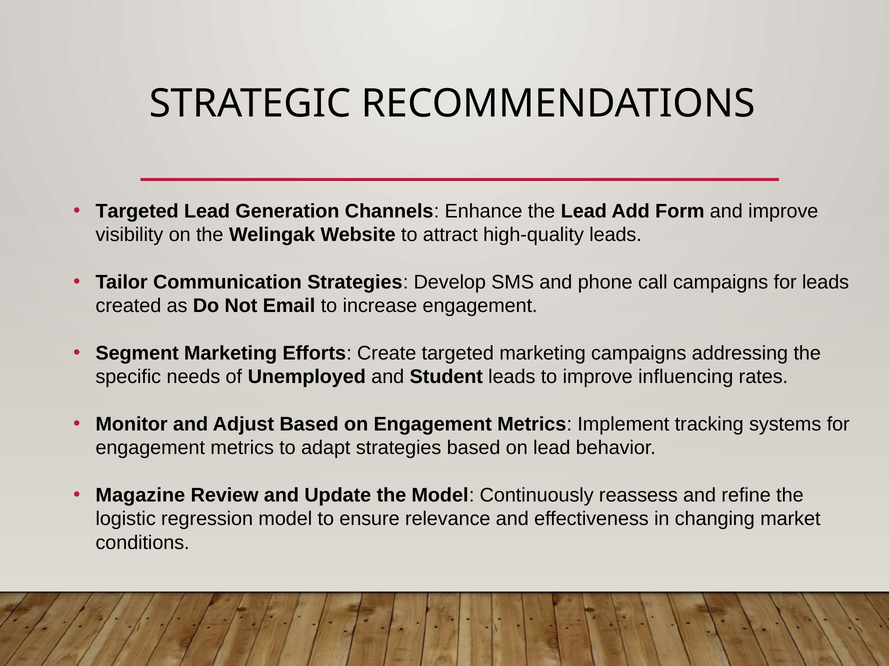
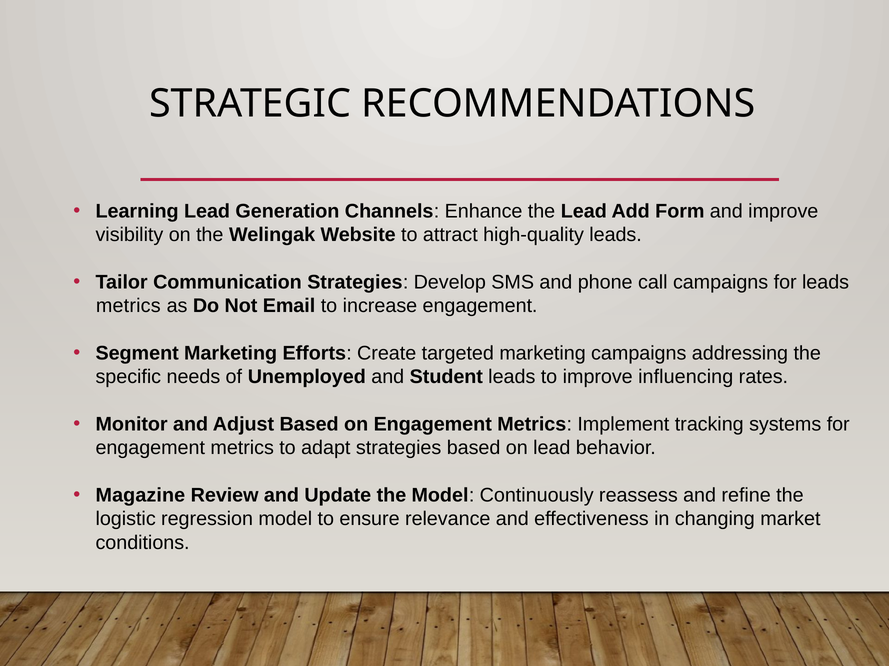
Targeted: Targeted -> Learning (137, 212)
created: created -> metrics (128, 306)
